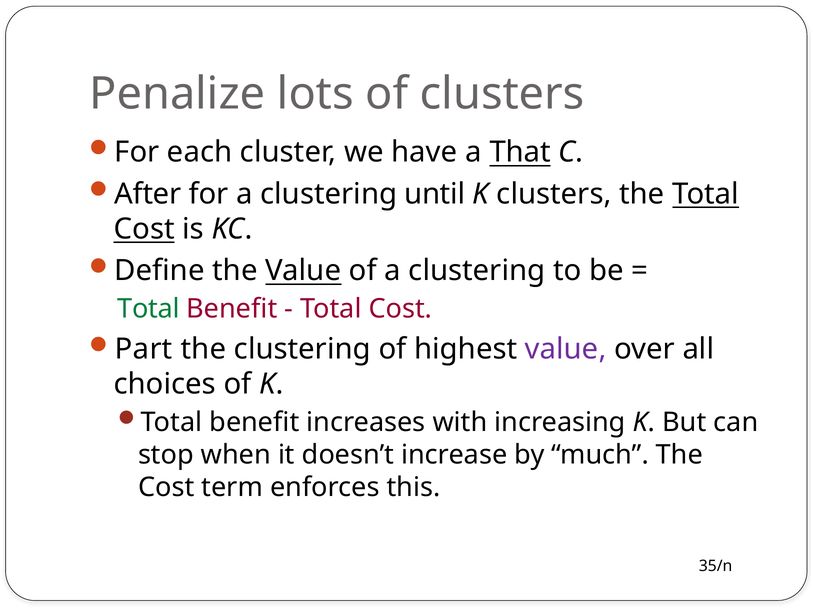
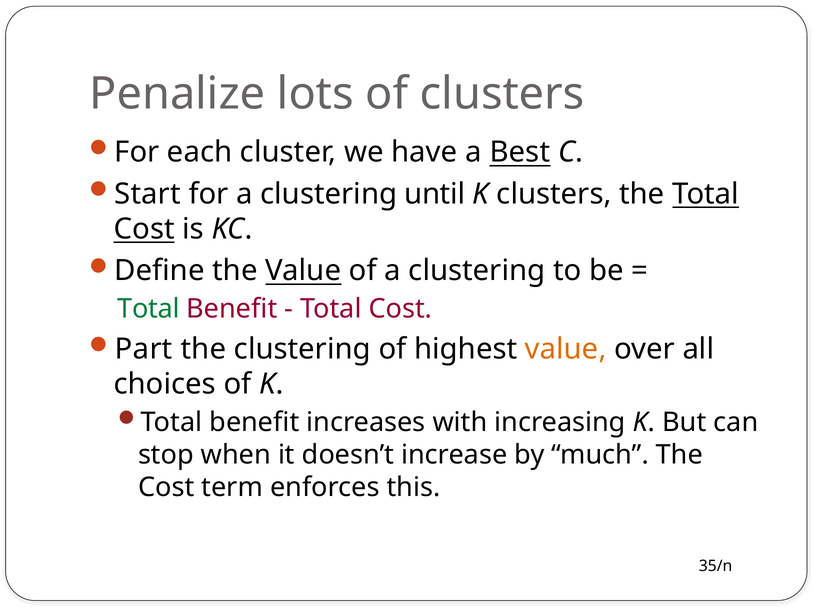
That: That -> Best (520, 152)
After: After -> Start (148, 194)
value colour: purple -> orange (566, 350)
